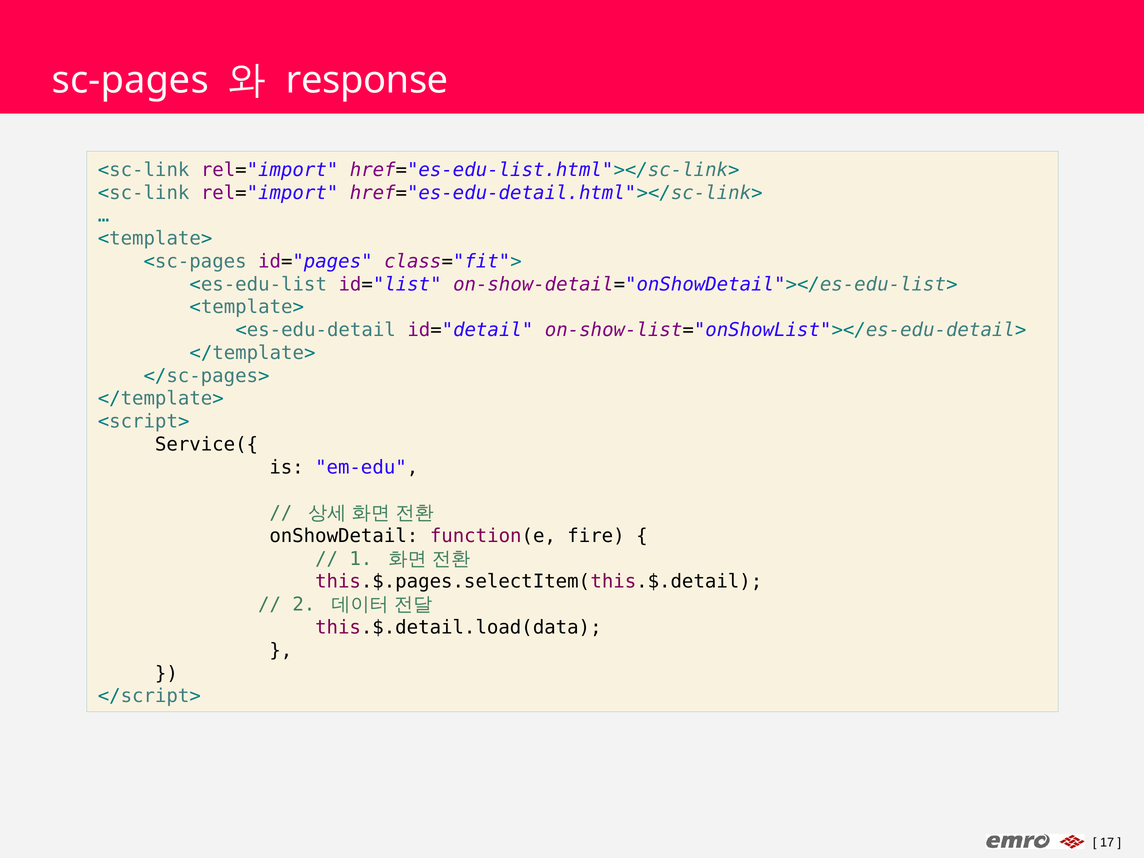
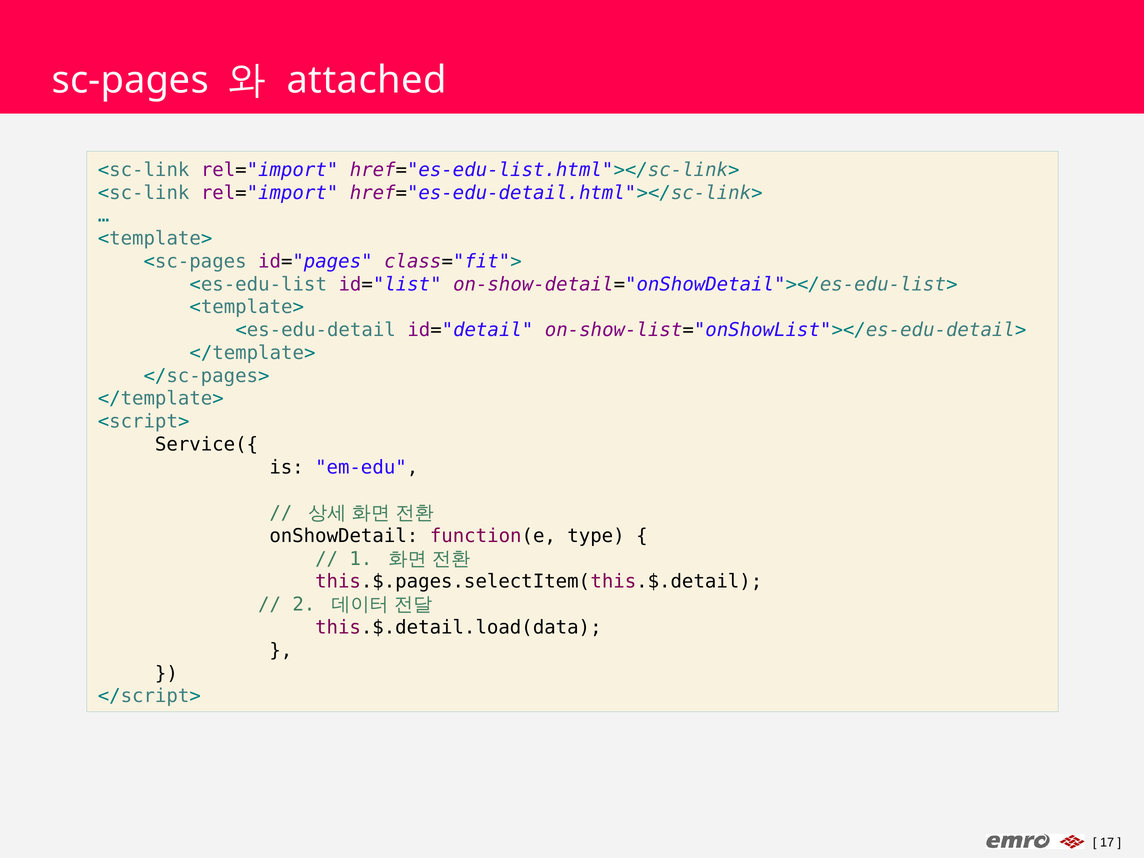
response: response -> attached (367, 80)
fire: fire -> type (596, 536)
